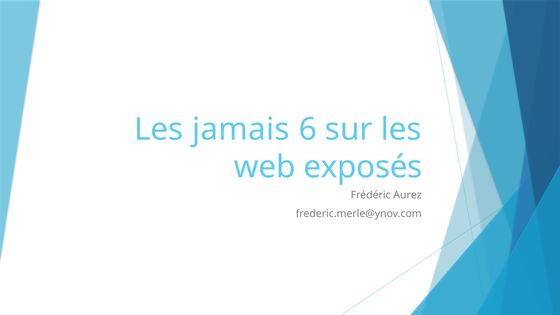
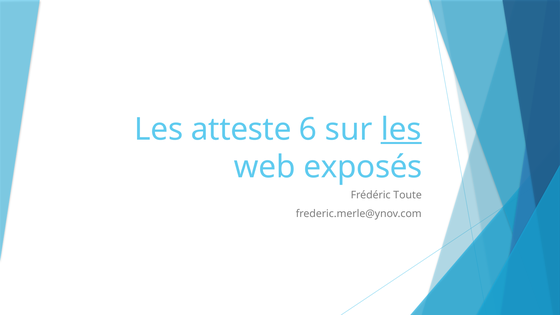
jamais: jamais -> atteste (241, 129)
les underline: none -> present (401, 129)
Aurez: Aurez -> Toute (408, 195)
